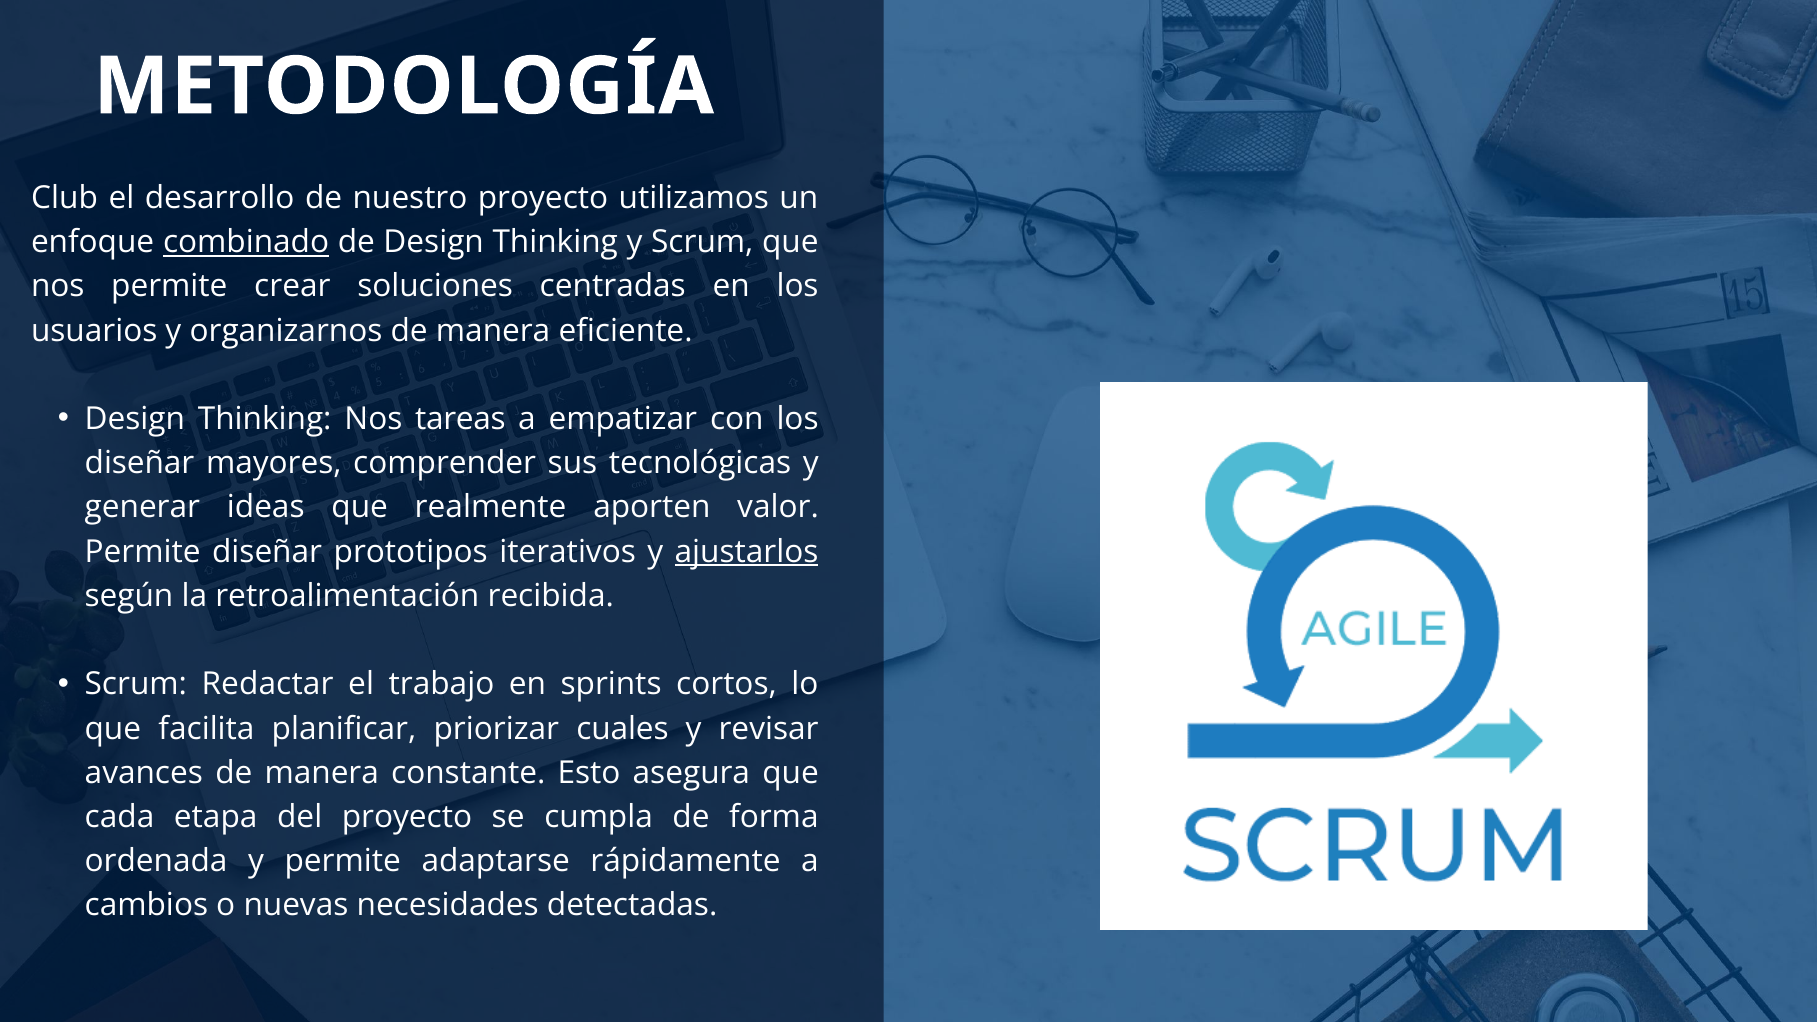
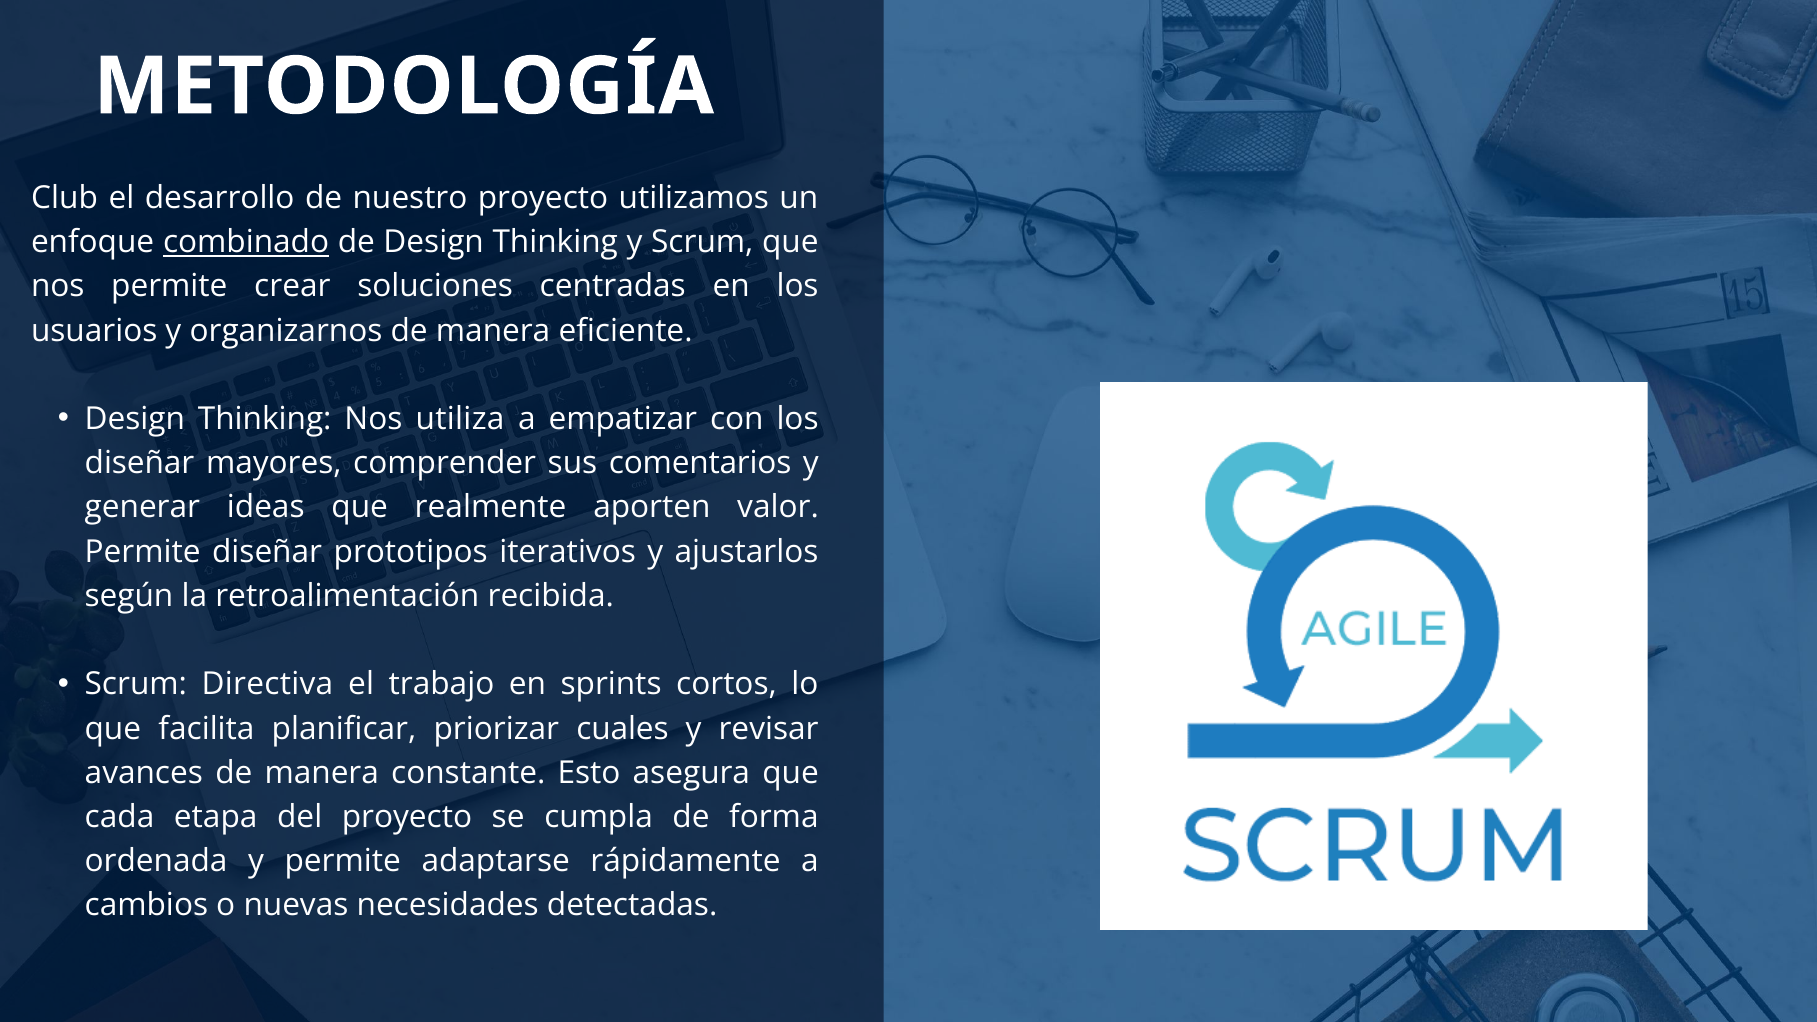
tareas: tareas -> utiliza (460, 419)
tecnológicas: tecnológicas -> comentarios (700, 463)
ajustarlos underline: present -> none (747, 552)
Redactar: Redactar -> Directiva (267, 684)
